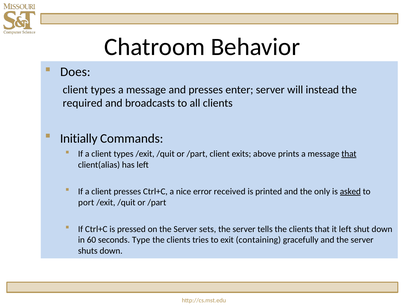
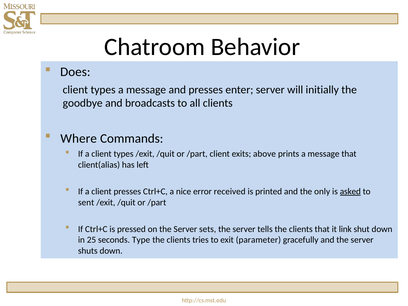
instead: instead -> initially (322, 90)
required: required -> goodbye (83, 103)
Initially: Initially -> Where (79, 138)
that underline: present -> none (349, 154)
port: port -> sent (86, 202)
it left: left -> link (345, 229)
60: 60 -> 25 (91, 240)
containing: containing -> parameter (258, 240)
